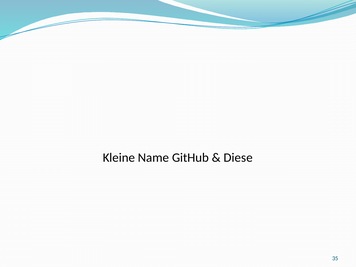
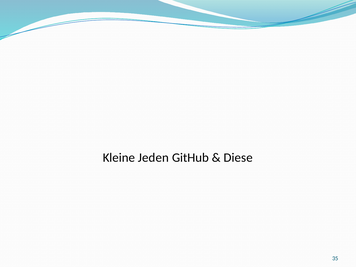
Name: Name -> Jeden (153, 158)
